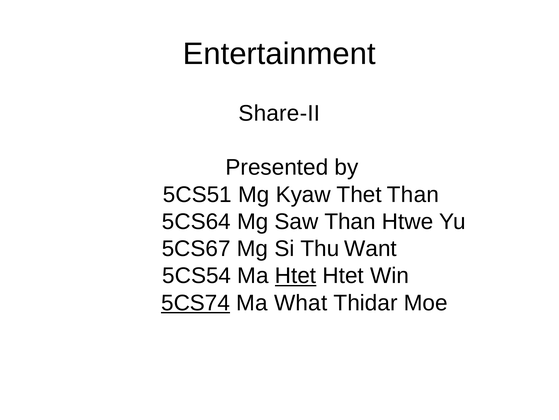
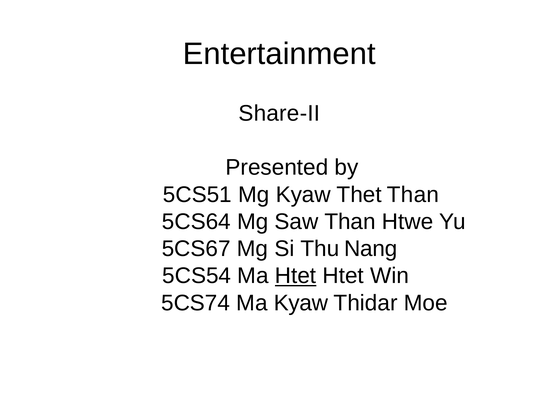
Want: Want -> Nang (371, 248)
5CS74 underline: present -> none (196, 302)
Ma What: What -> Kyaw (301, 302)
